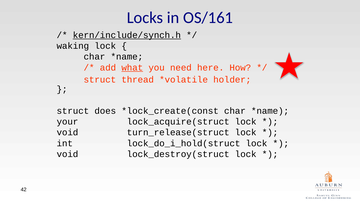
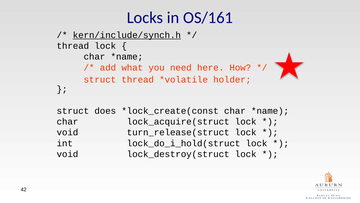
waking: waking -> thread (73, 46)
what underline: present -> none (132, 67)
your: your -> char (67, 121)
